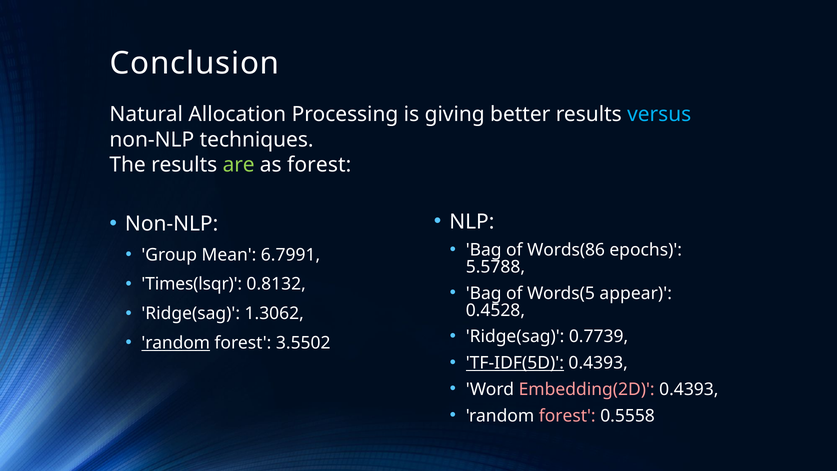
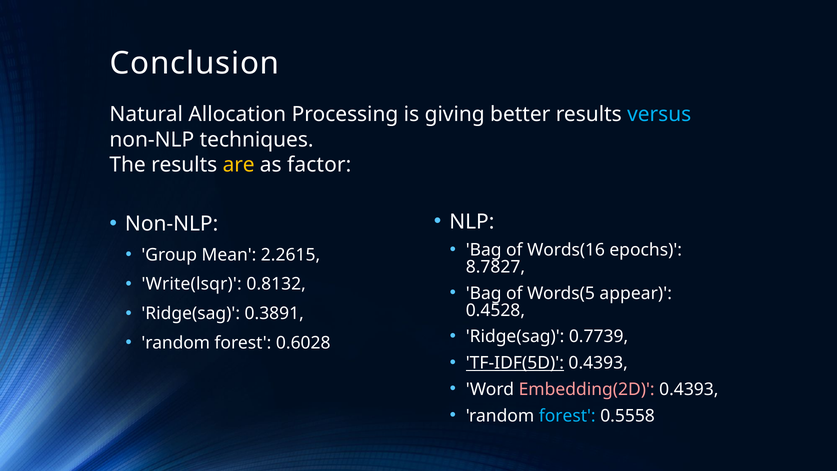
are colour: light green -> yellow (239, 165)
as forest: forest -> factor (319, 165)
Words(86: Words(86 -> Words(16 (566, 250)
6.7991: 6.7991 -> 2.2615 (291, 255)
5.5788: 5.5788 -> 8.7827 (495, 267)
Times(lsqr: Times(lsqr -> Write(lsqr (192, 284)
1.3062: 1.3062 -> 0.3891 (274, 313)
random underline: present -> none (176, 343)
3.5502: 3.5502 -> 0.6028 (303, 343)
forest colour: pink -> light blue (567, 416)
